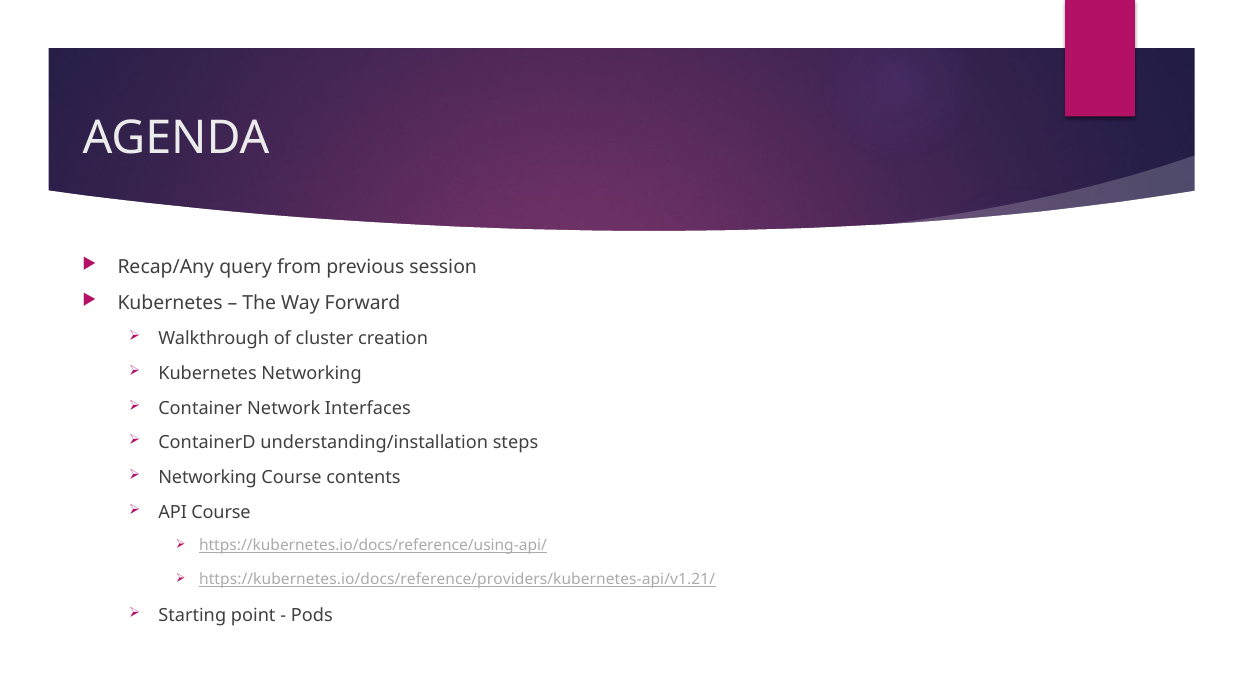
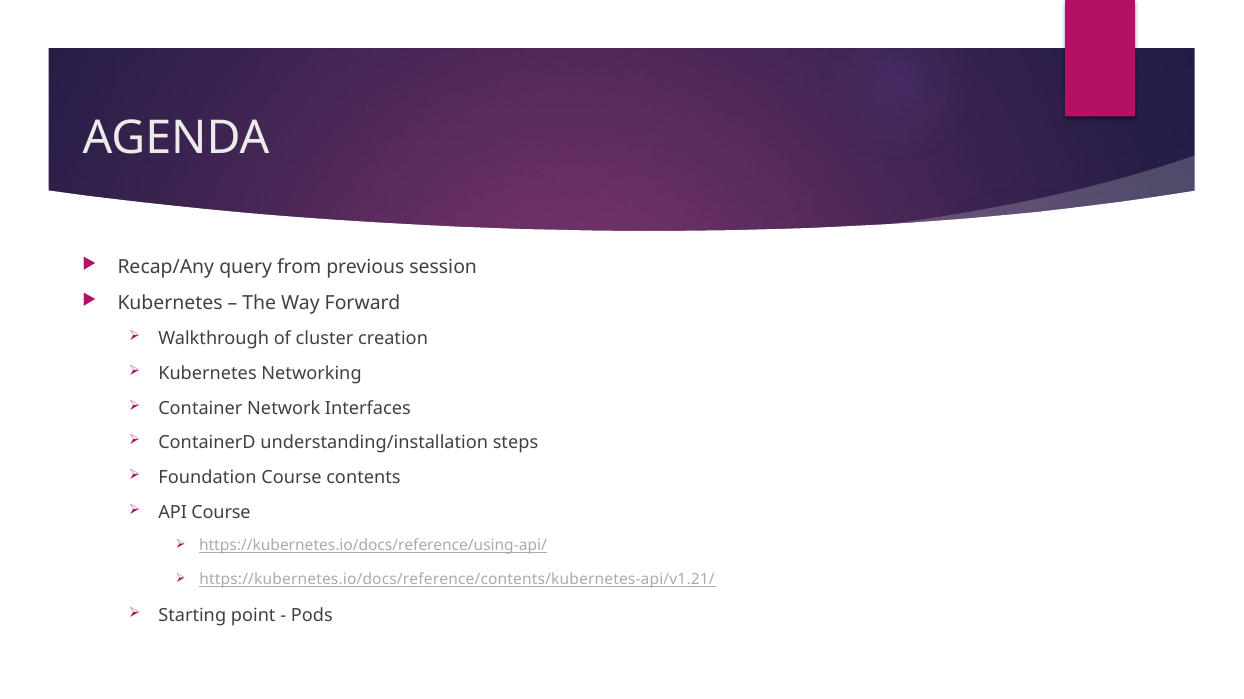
Networking: Networking -> Foundation (207, 478)
https://kubernetes.io/docs/reference/providers/kubernetes-api/v1.21/: https://kubernetes.io/docs/reference/providers/kubernetes-api/v1.21/ -> https://kubernetes.io/docs/reference/contents/kubernetes-api/v1.21/ (457, 580)
